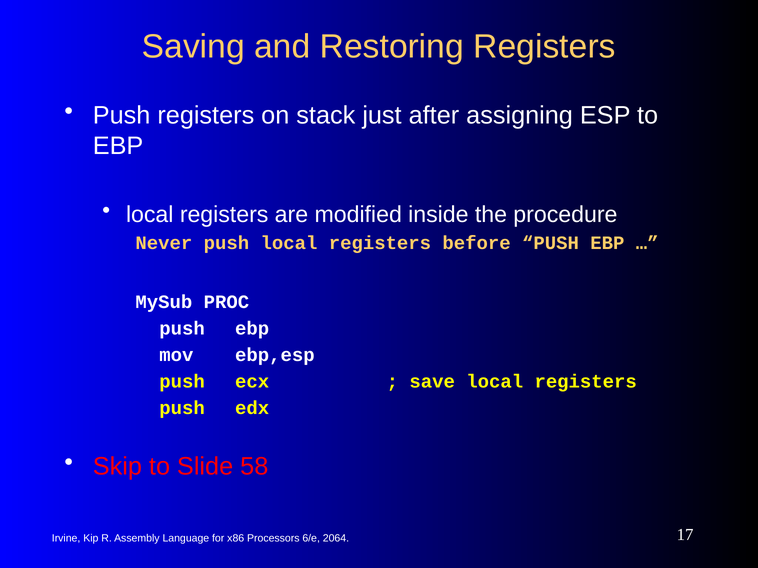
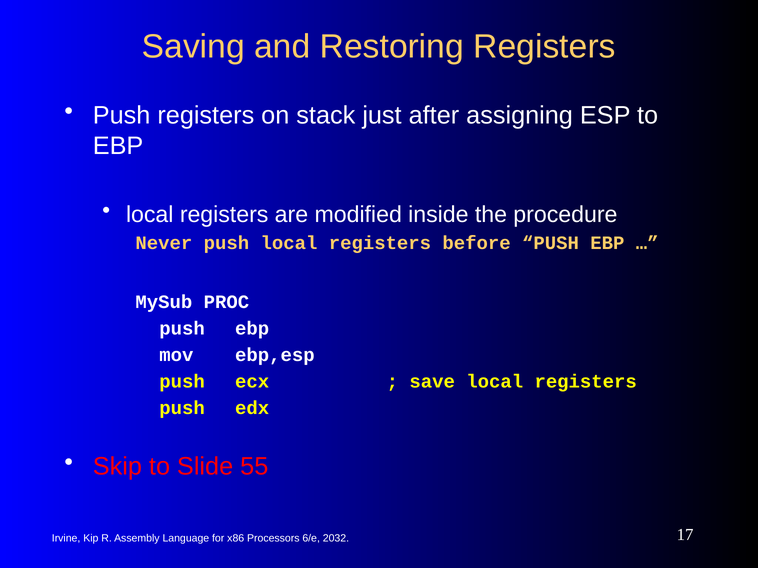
58: 58 -> 55 (254, 467)
2064: 2064 -> 2032 (336, 539)
